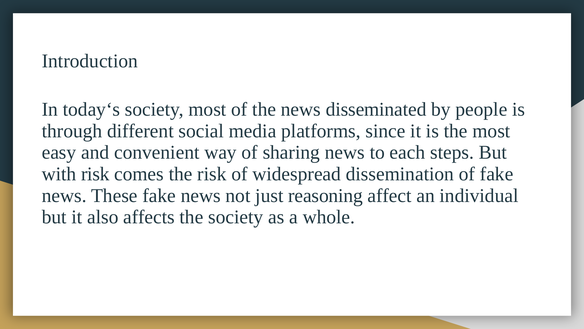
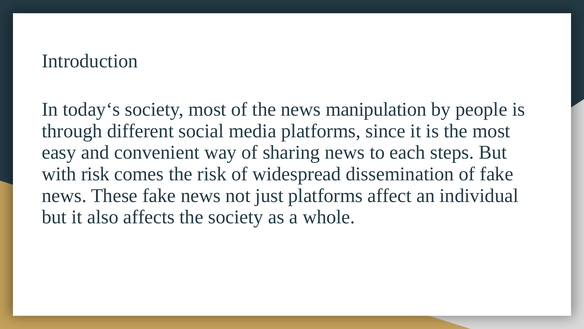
disseminated: disseminated -> manipulation (376, 109)
just reasoning: reasoning -> platforms (325, 195)
